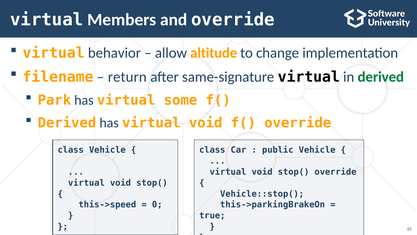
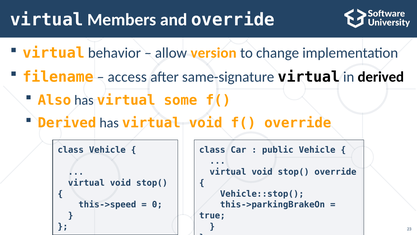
altitude: altitude -> version (214, 53)
return: return -> access (127, 77)
derived colour: green -> black (381, 77)
Park: Park -> Also (54, 100)
